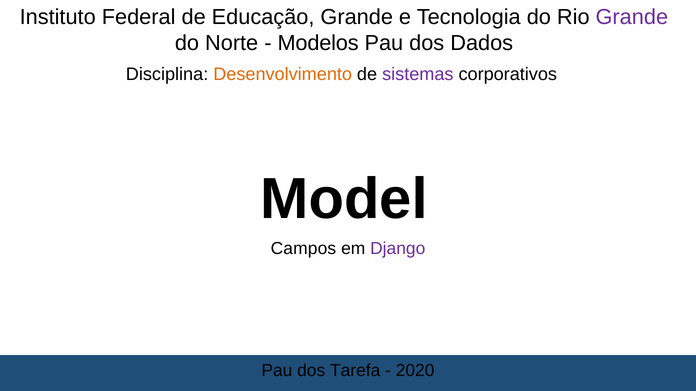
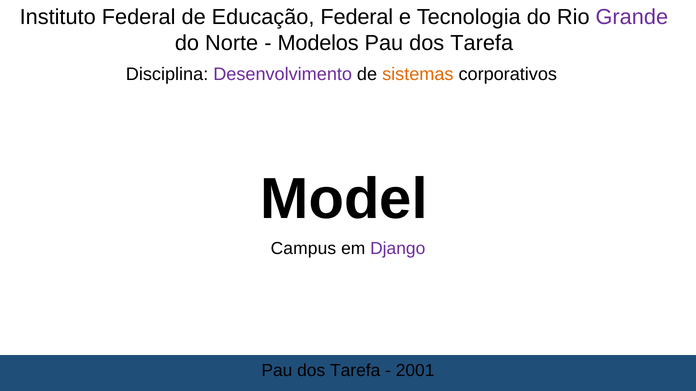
Educação Grande: Grande -> Federal (357, 17)
Dados: Dados -> Tarefa (482, 43)
Desenvolvimento colour: orange -> purple (283, 74)
sistemas colour: purple -> orange (418, 74)
Campos: Campos -> Campus (303, 249)
2020: 2020 -> 2001 (415, 371)
